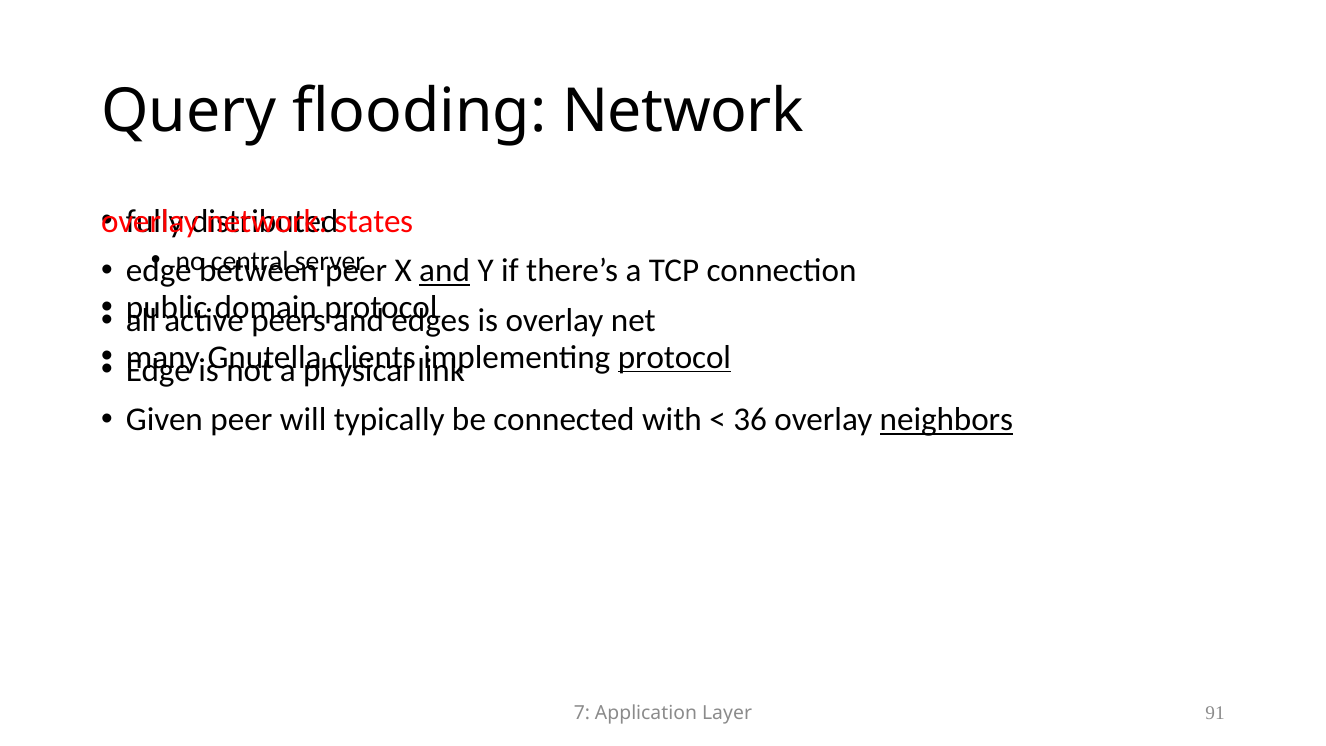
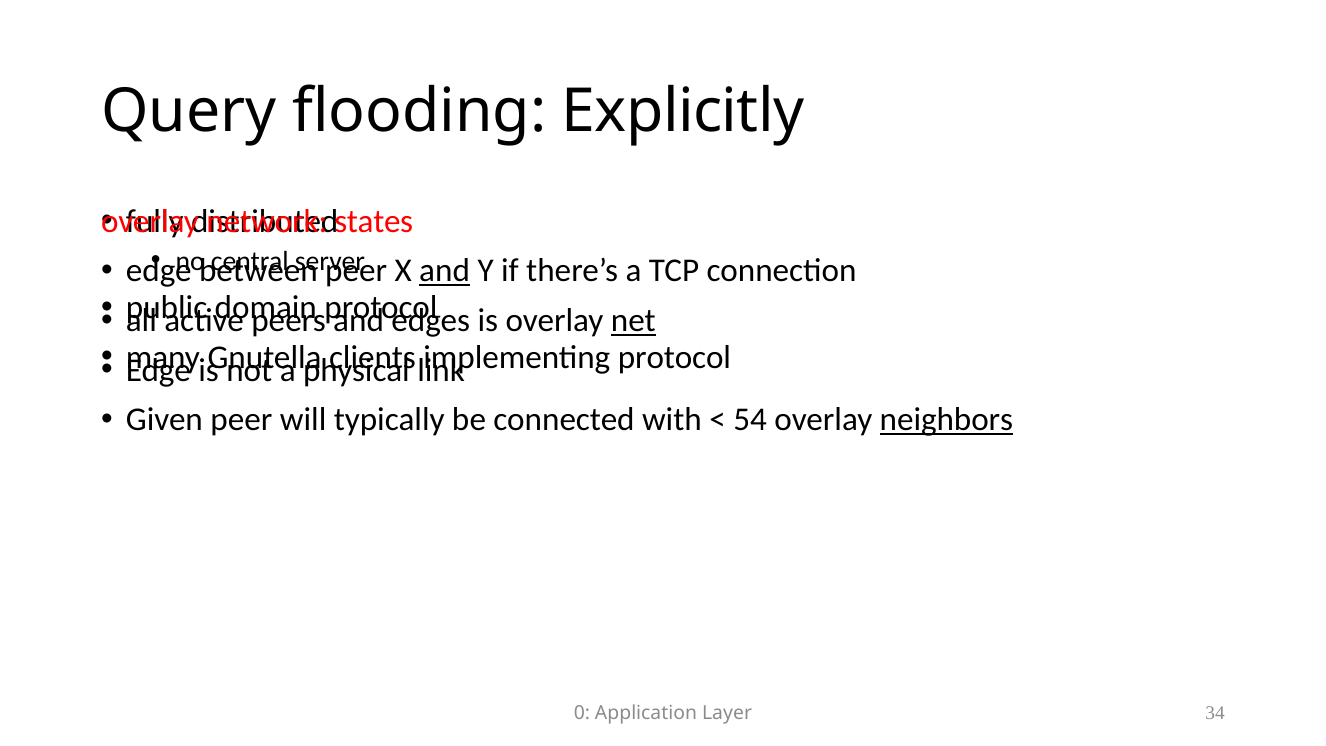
flooding Network: Network -> Explicitly (683, 111)
net underline: none -> present (633, 320)
protocol underline: present -> none (674, 357)
36: 36 -> 54 (750, 420)
7: 7 -> 0 (582, 713)
91: 91 -> 34 (1215, 713)
